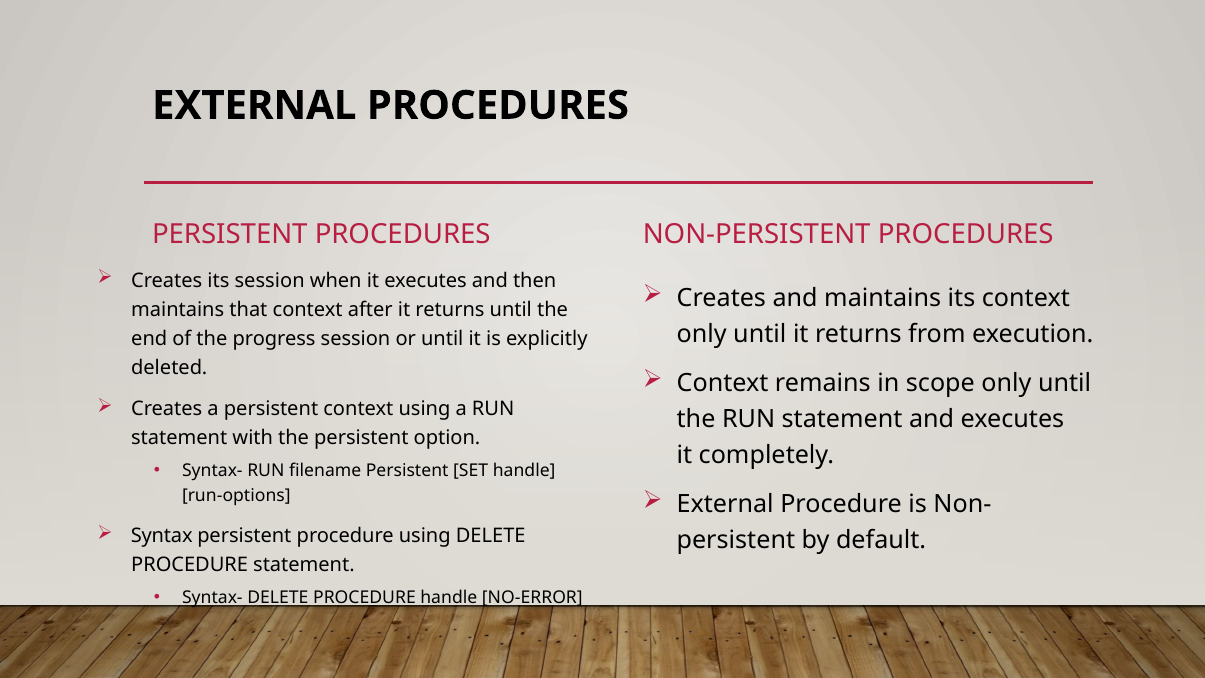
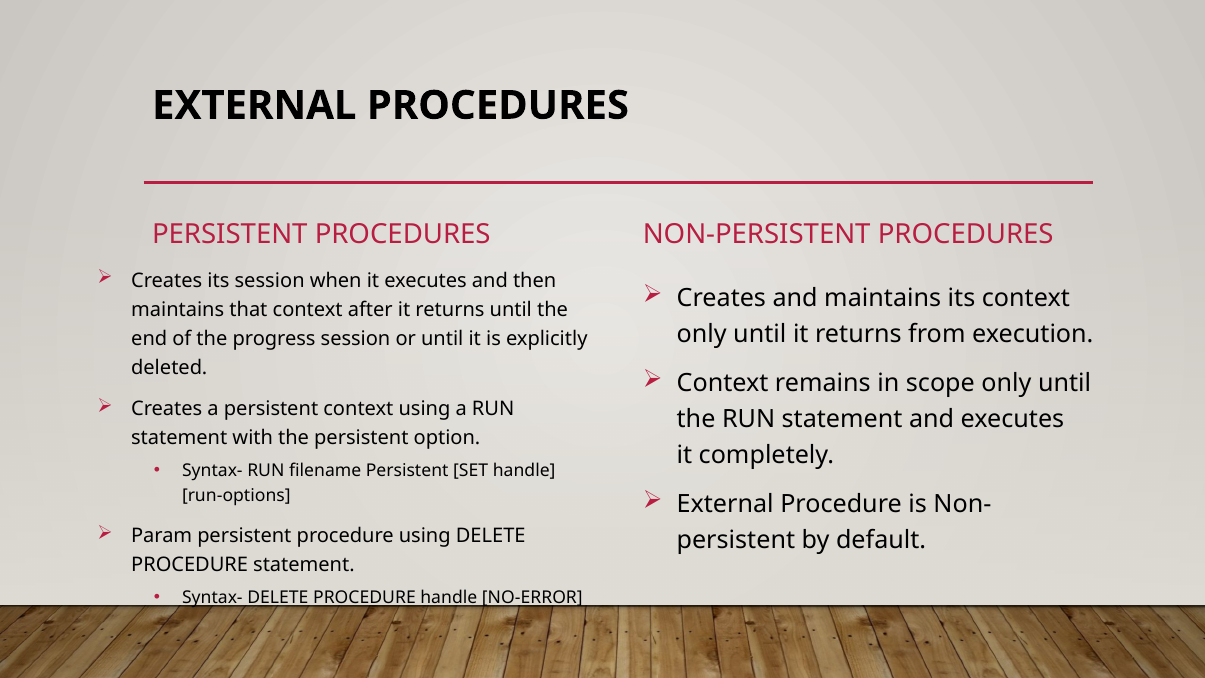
Syntax: Syntax -> Param (162, 536)
